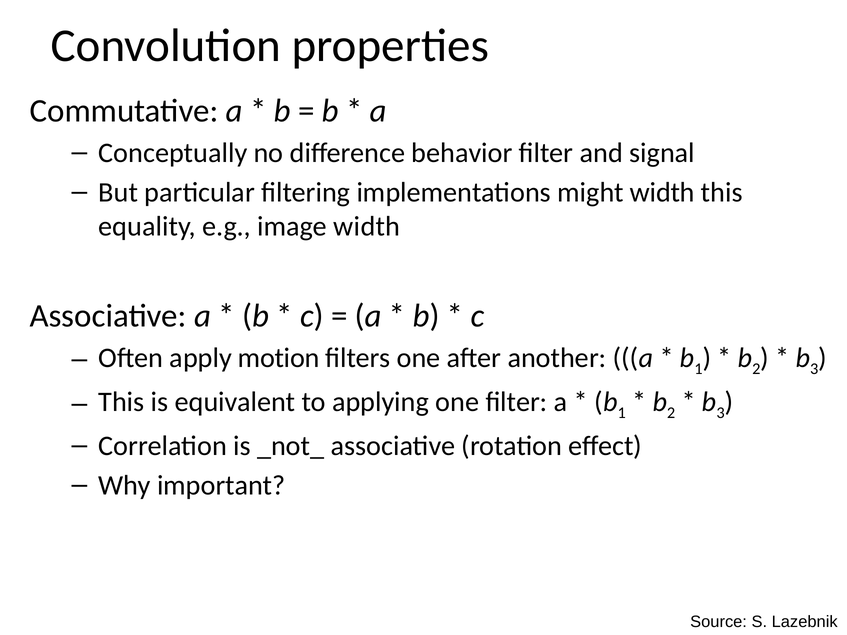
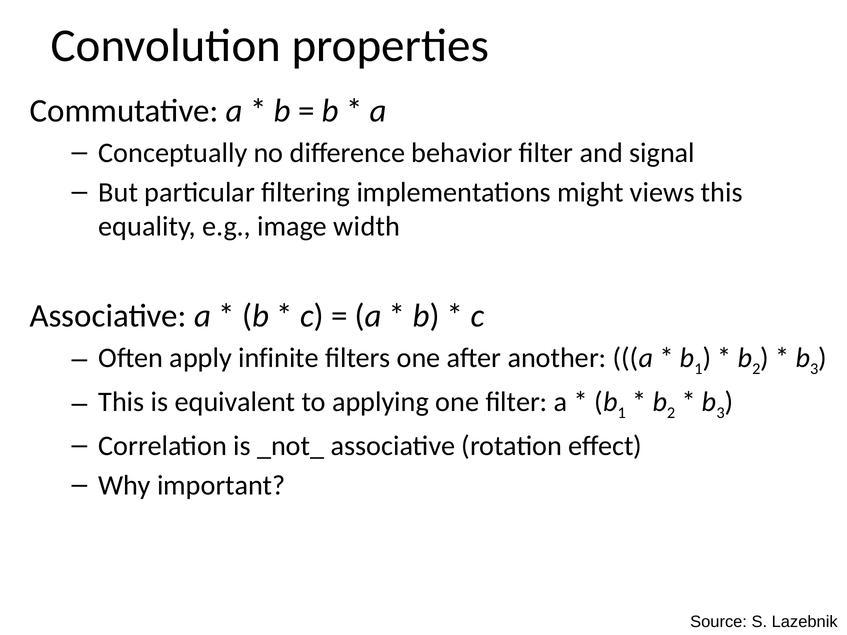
might width: width -> views (662, 192)
motion: motion -> infinite (279, 358)
